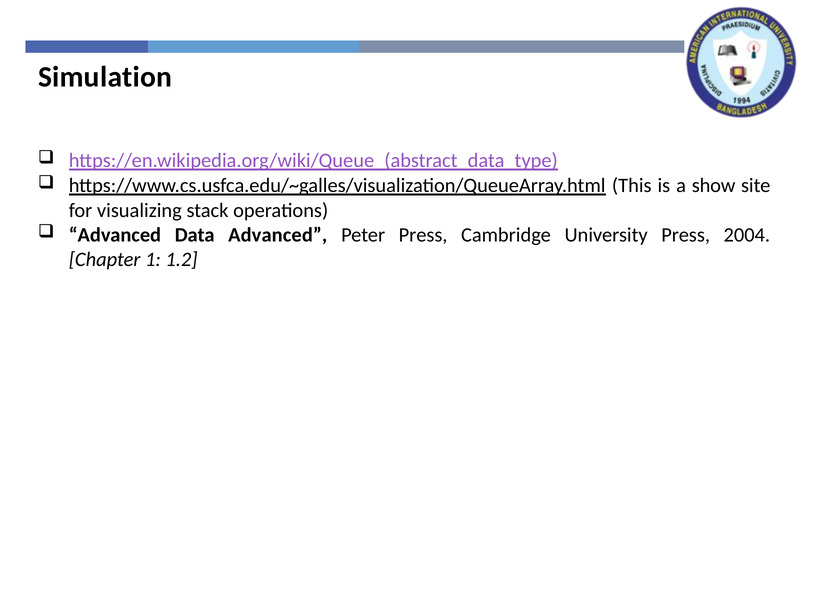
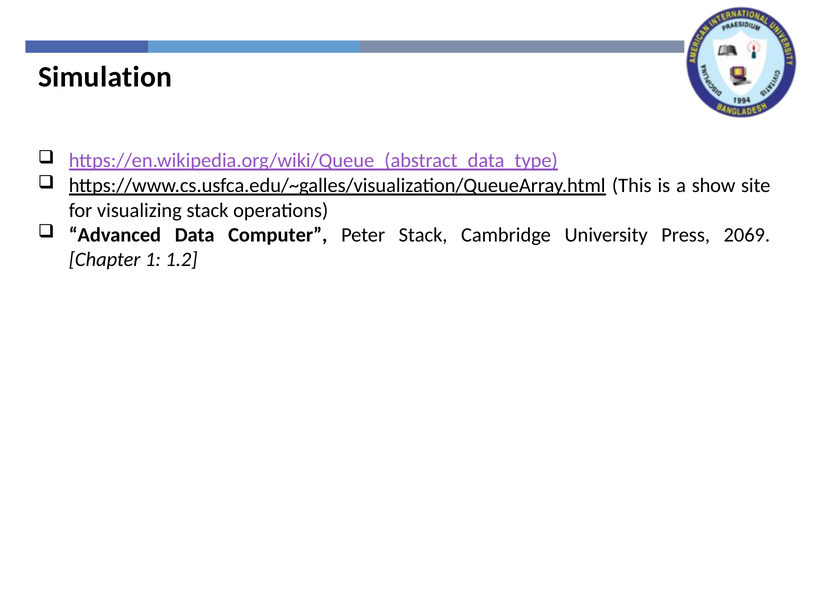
Data Advanced: Advanced -> Computer (278, 235)
Peter Press: Press -> Stack (423, 235)
2004: 2004 -> 2069 (747, 235)
